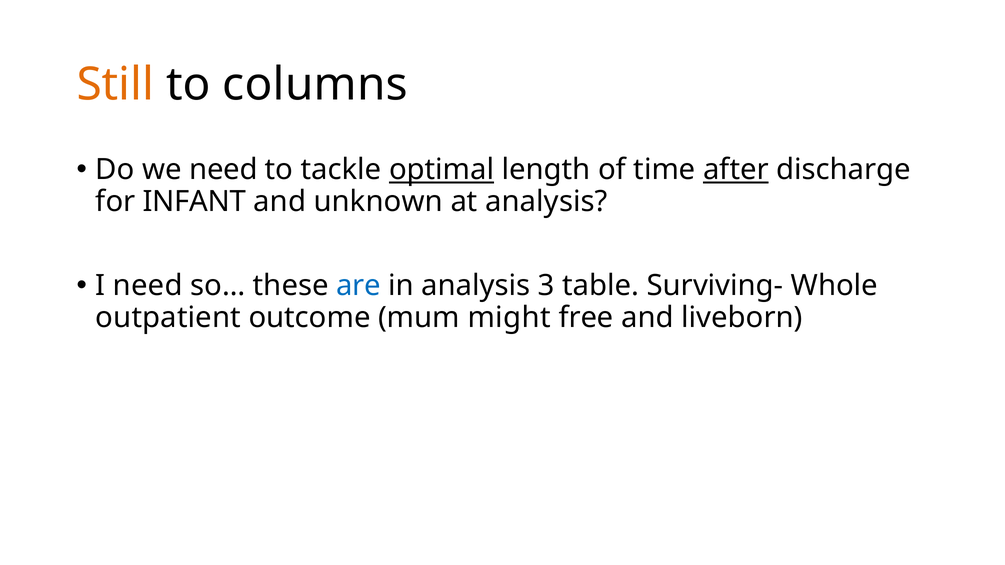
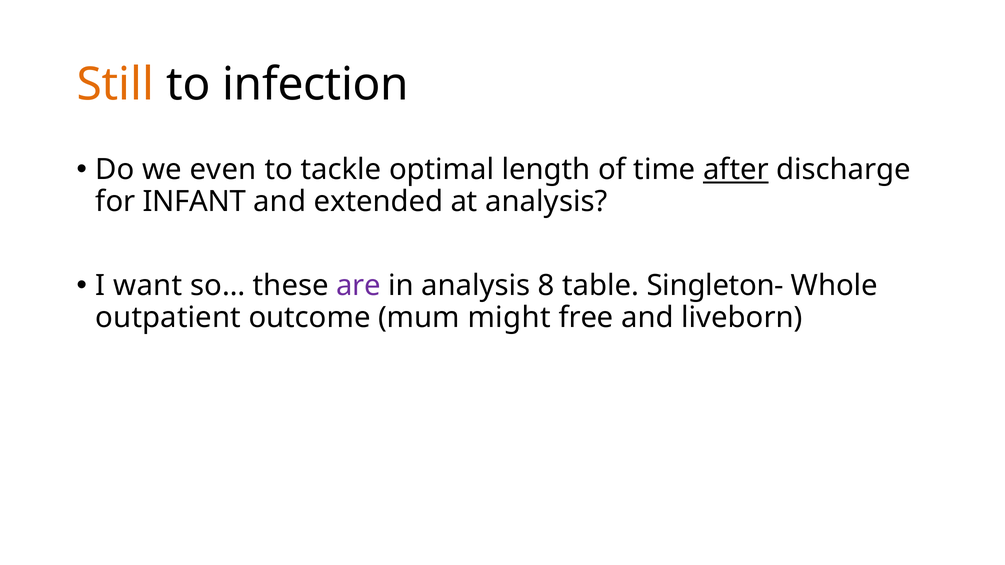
columns: columns -> infection (315, 84)
we need: need -> even (223, 170)
optimal underline: present -> none (442, 170)
unknown: unknown -> extended (378, 202)
I need: need -> want (148, 286)
are colour: blue -> purple (358, 286)
3: 3 -> 8 (546, 286)
Surviving-: Surviving- -> Singleton- (715, 286)
